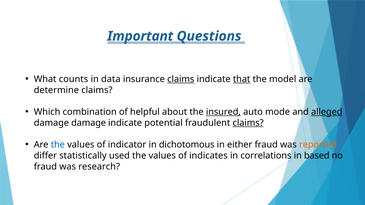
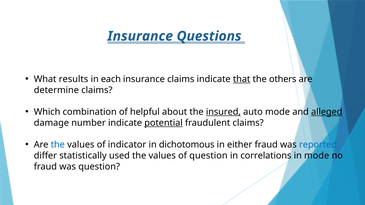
Important: Important -> Insurance (140, 36)
counts: counts -> results (73, 79)
data: data -> each (111, 79)
claims underline: present -> none (181, 79)
model: model -> others (283, 79)
damage damage: damage -> number (89, 123)
potential underline: none -> present (164, 123)
claims underline: present -> none (248, 123)
reported colour: orange -> blue (318, 145)
of indicates: indicates -> question (208, 156)
in based: based -> mode (317, 156)
was research: research -> question (99, 167)
